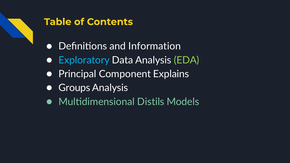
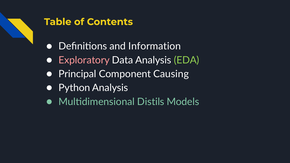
Exploratory colour: light blue -> pink (84, 60)
Explains: Explains -> Causing (171, 74)
Groups: Groups -> Python (74, 88)
